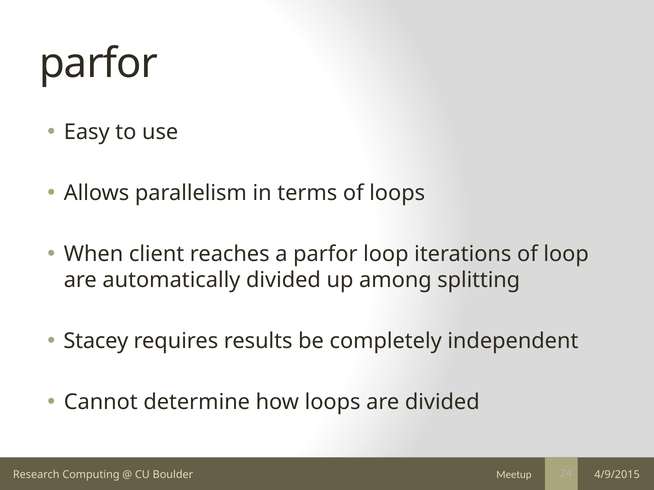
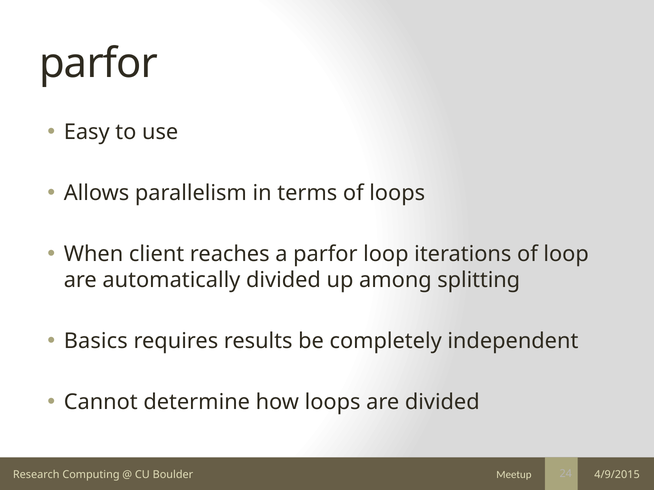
Stacey: Stacey -> Basics (96, 342)
